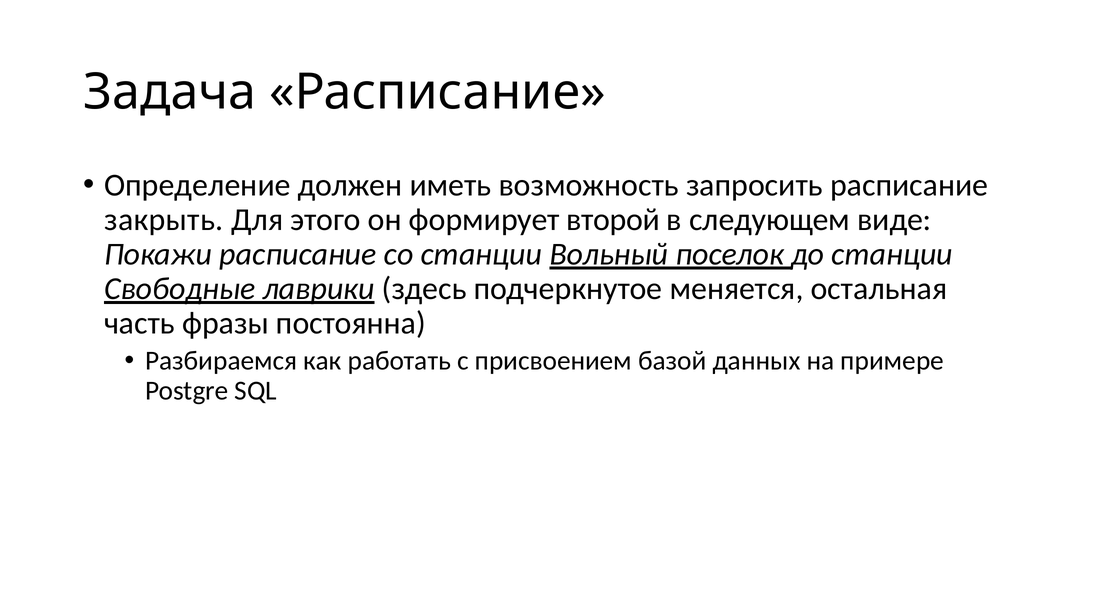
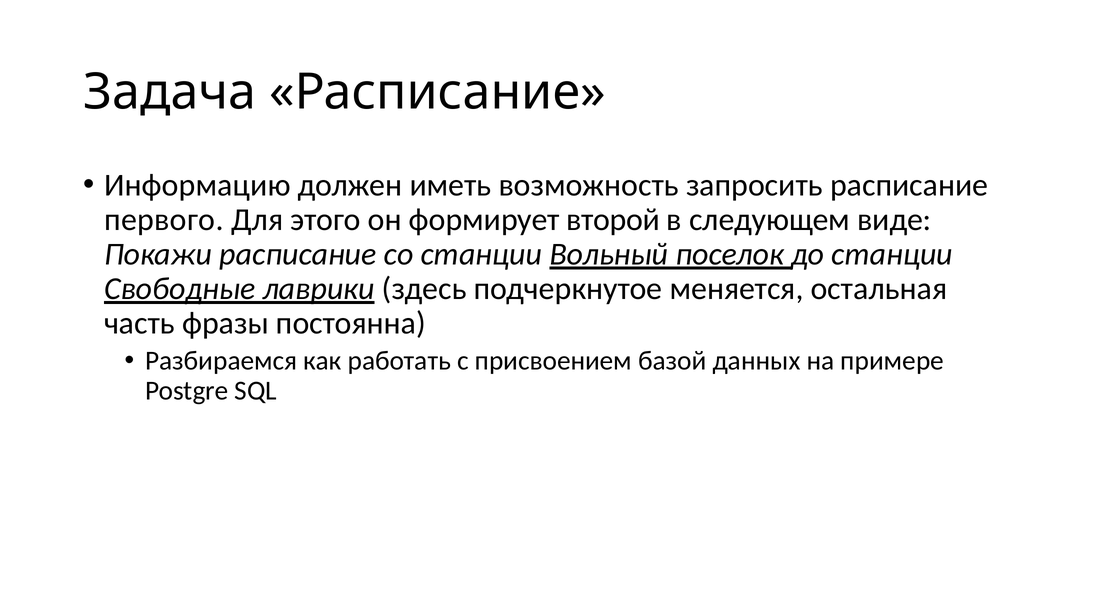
Определение: Определение -> Информацию (197, 185)
закрыть: закрыть -> первого (164, 220)
